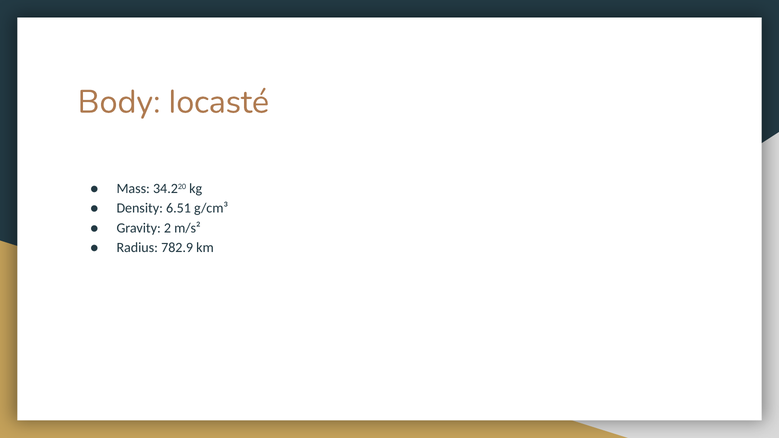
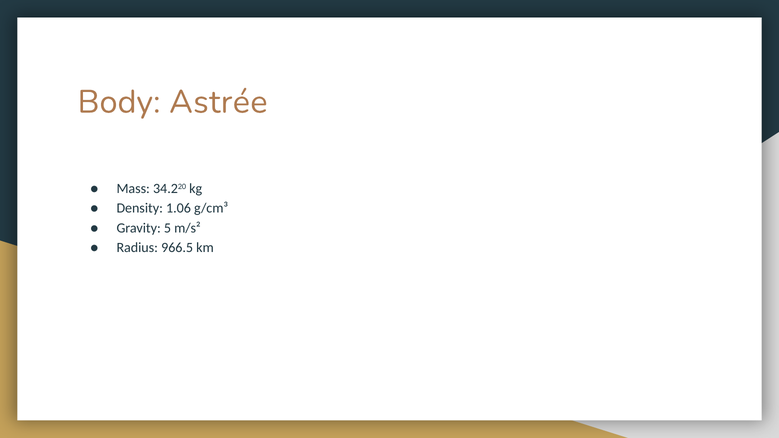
Iocasté: Iocasté -> Astrée (218, 102)
6.51: 6.51 -> 1.06 (179, 208)
2: 2 -> 5 (167, 228)
782.9: 782.9 -> 966.5 (177, 248)
